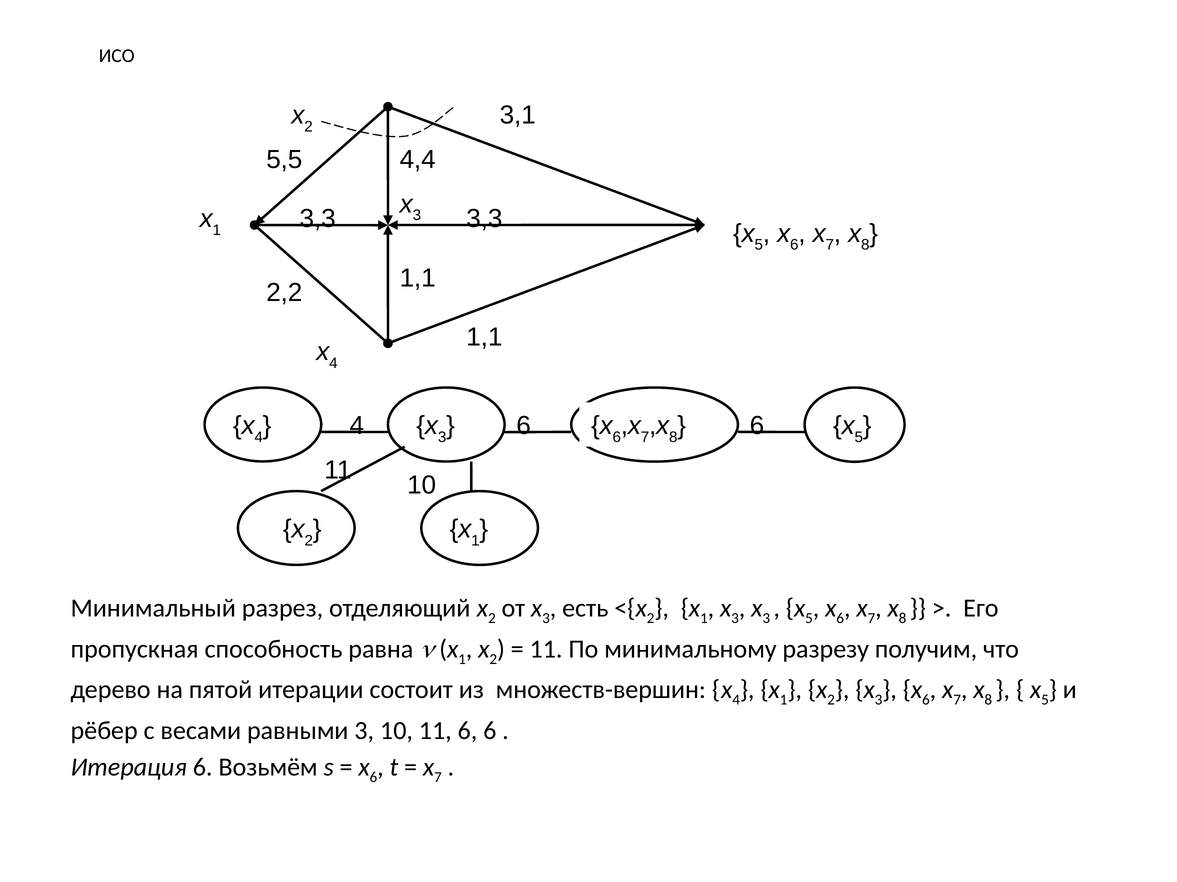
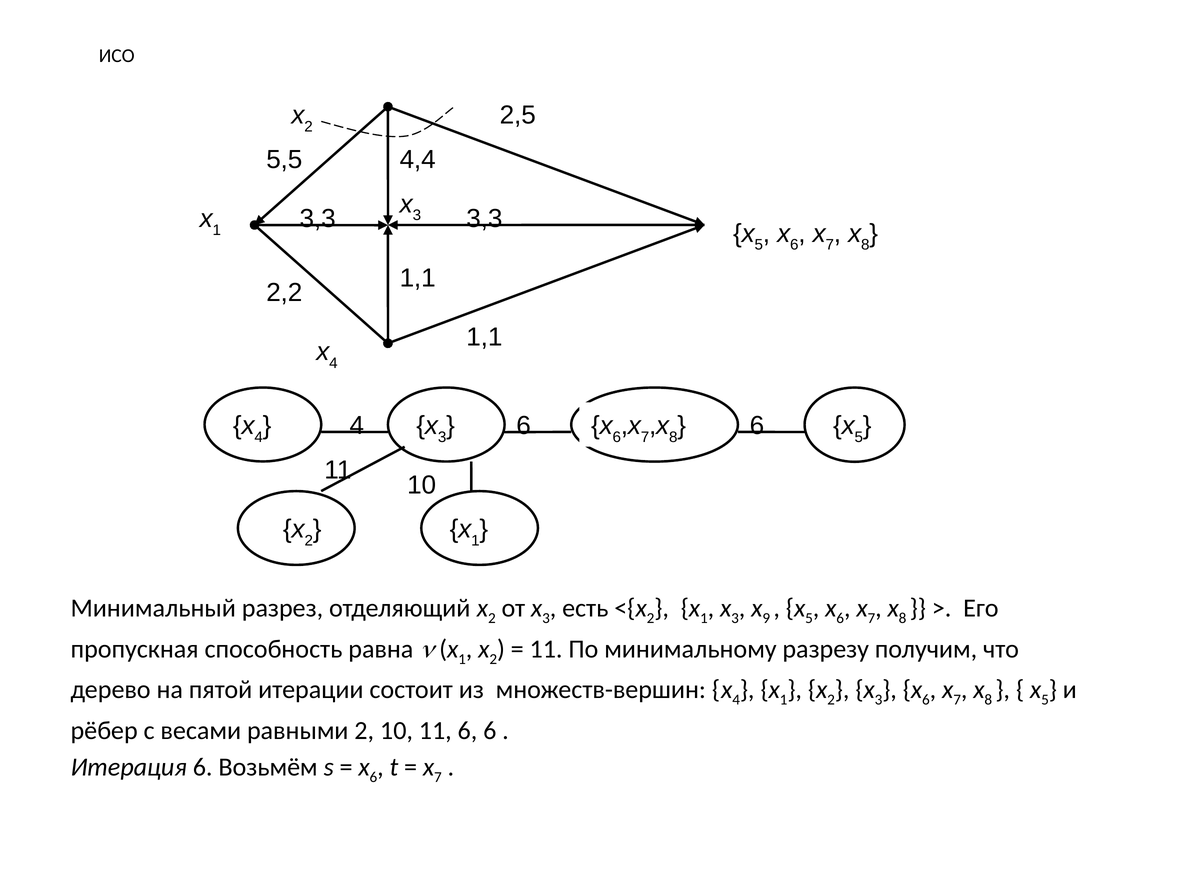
3,1: 3,1 -> 2,5 (518, 115)
3: 3 -> 9 (766, 619)
равными 3: 3 -> 2 (364, 731)
